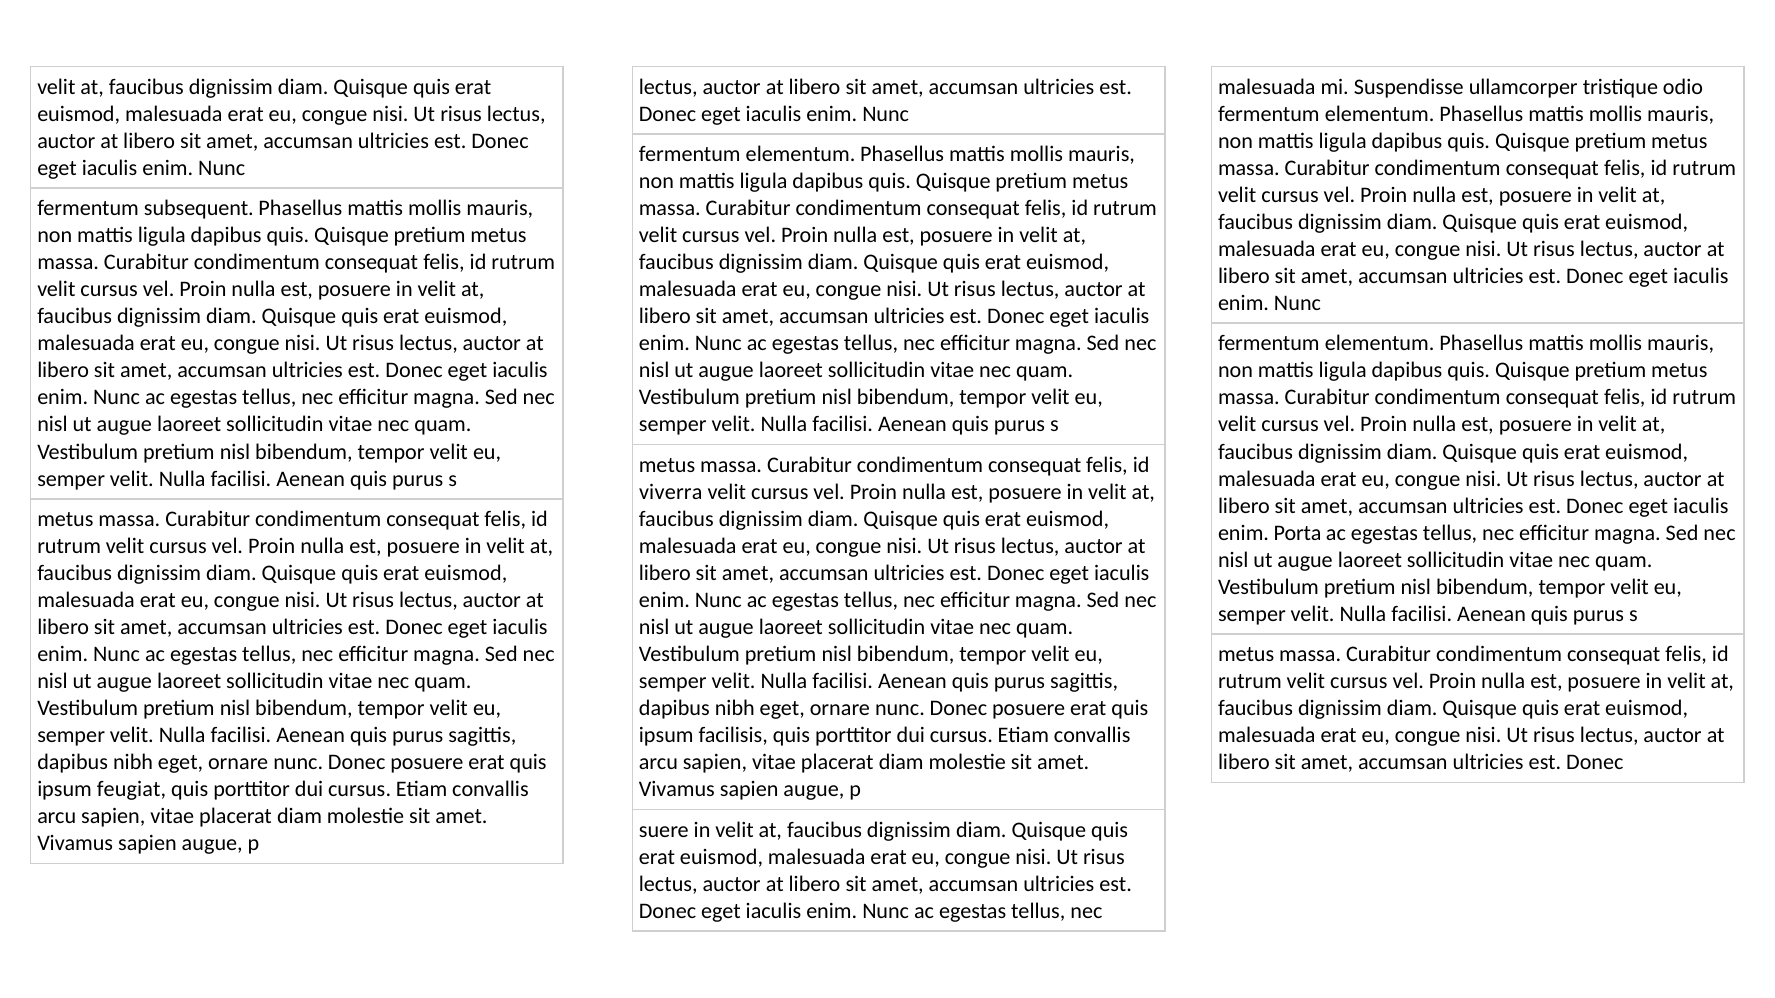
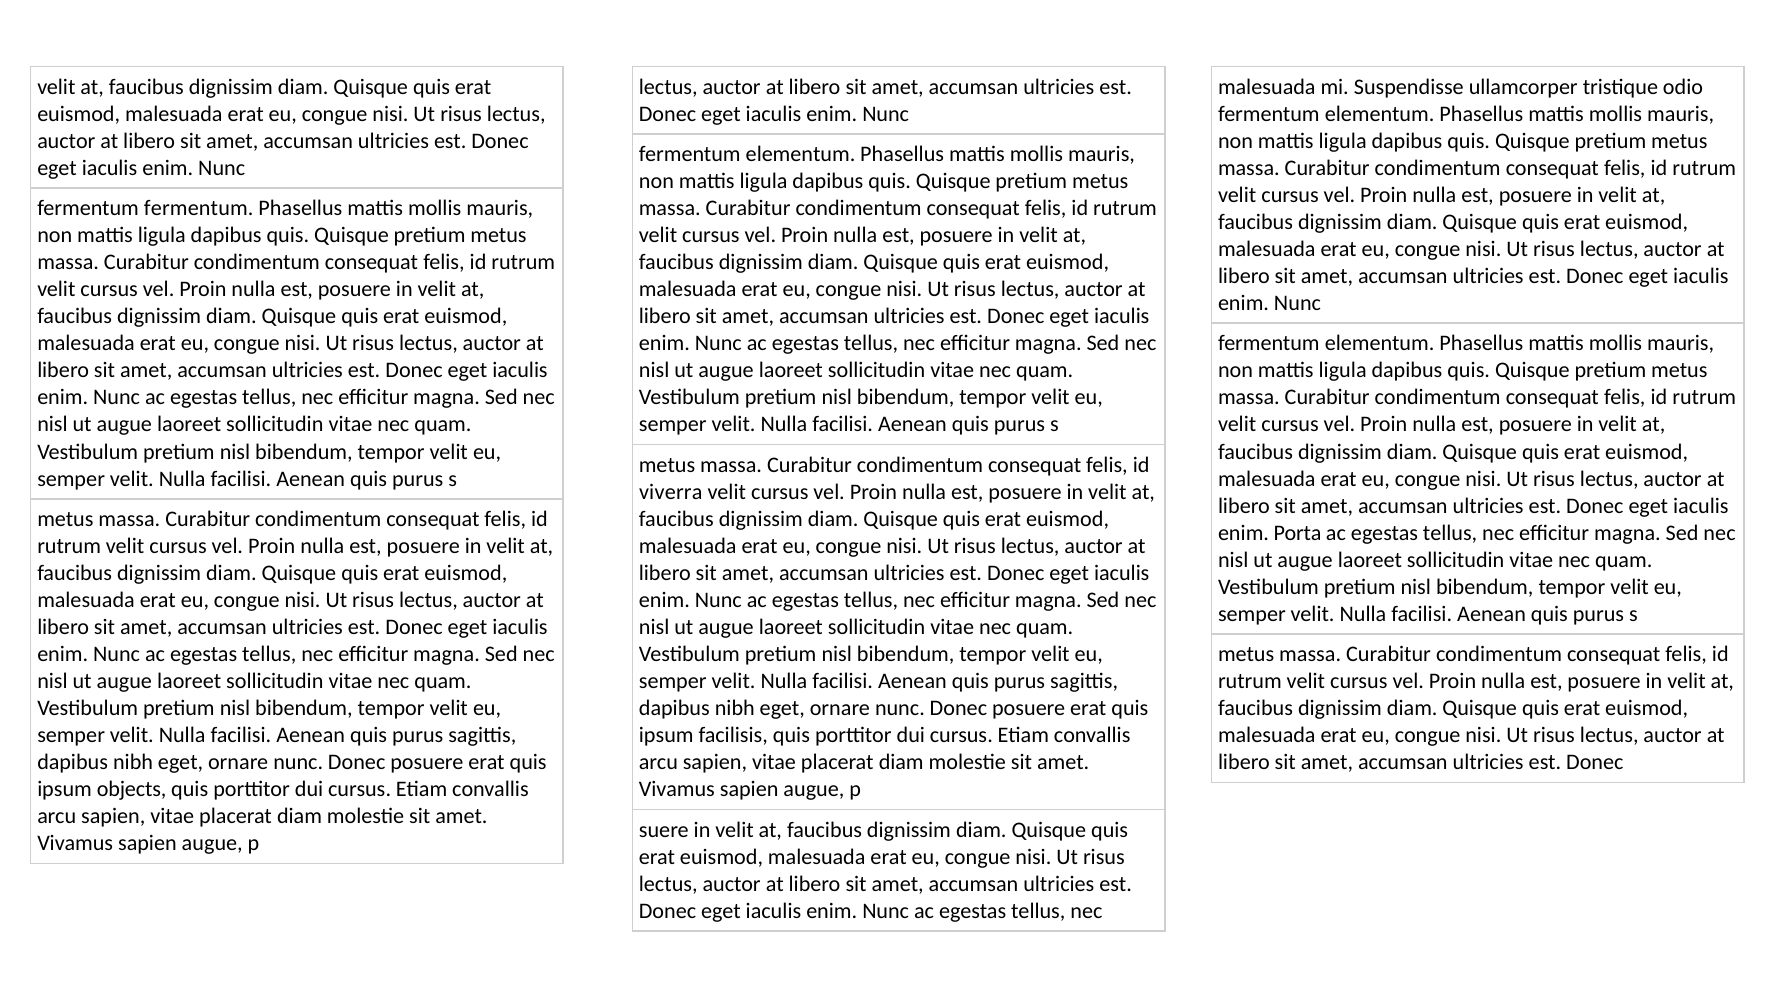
fermentum subsequent: subsequent -> fermentum (199, 209)
feugiat: feugiat -> objects (132, 790)
